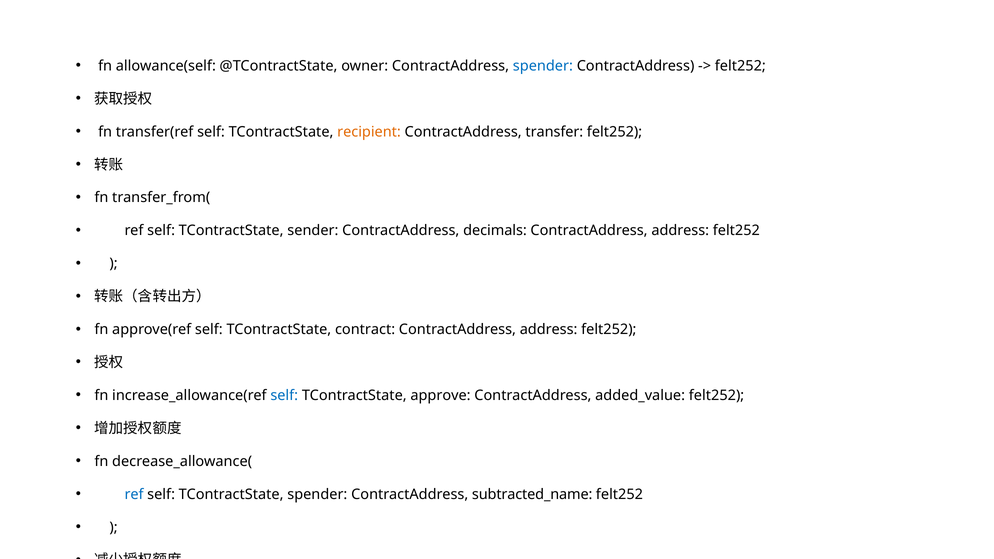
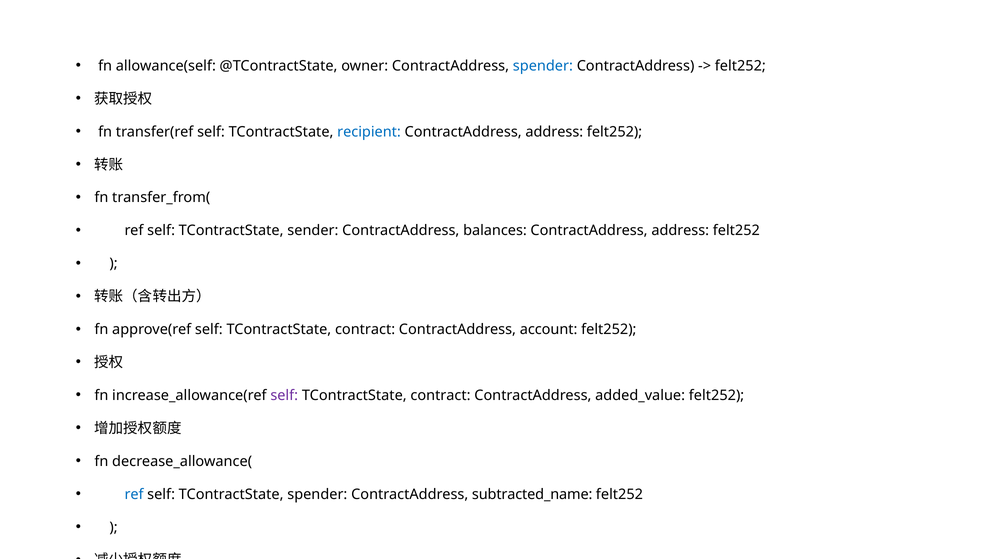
recipient colour: orange -> blue (369, 132)
transfer: transfer -> address (554, 132)
decimals: decimals -> balances (495, 231)
address: address -> account (549, 330)
self colour: blue -> purple (284, 395)
approve: approve -> contract (440, 395)
